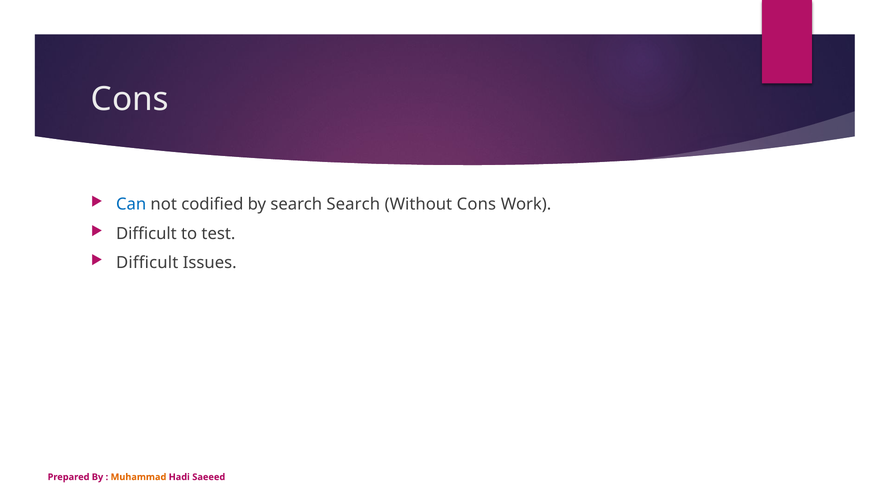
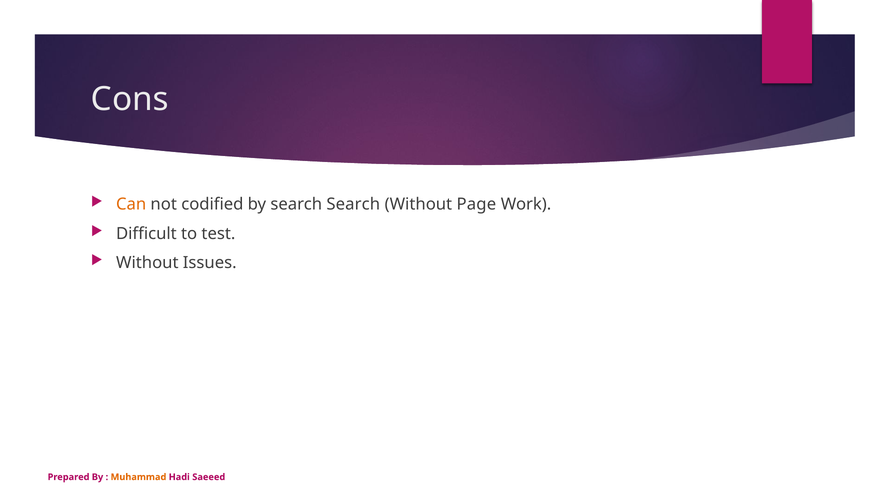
Can colour: blue -> orange (131, 205)
Without Cons: Cons -> Page (476, 205)
Difficult: Difficult -> Without (147, 263)
